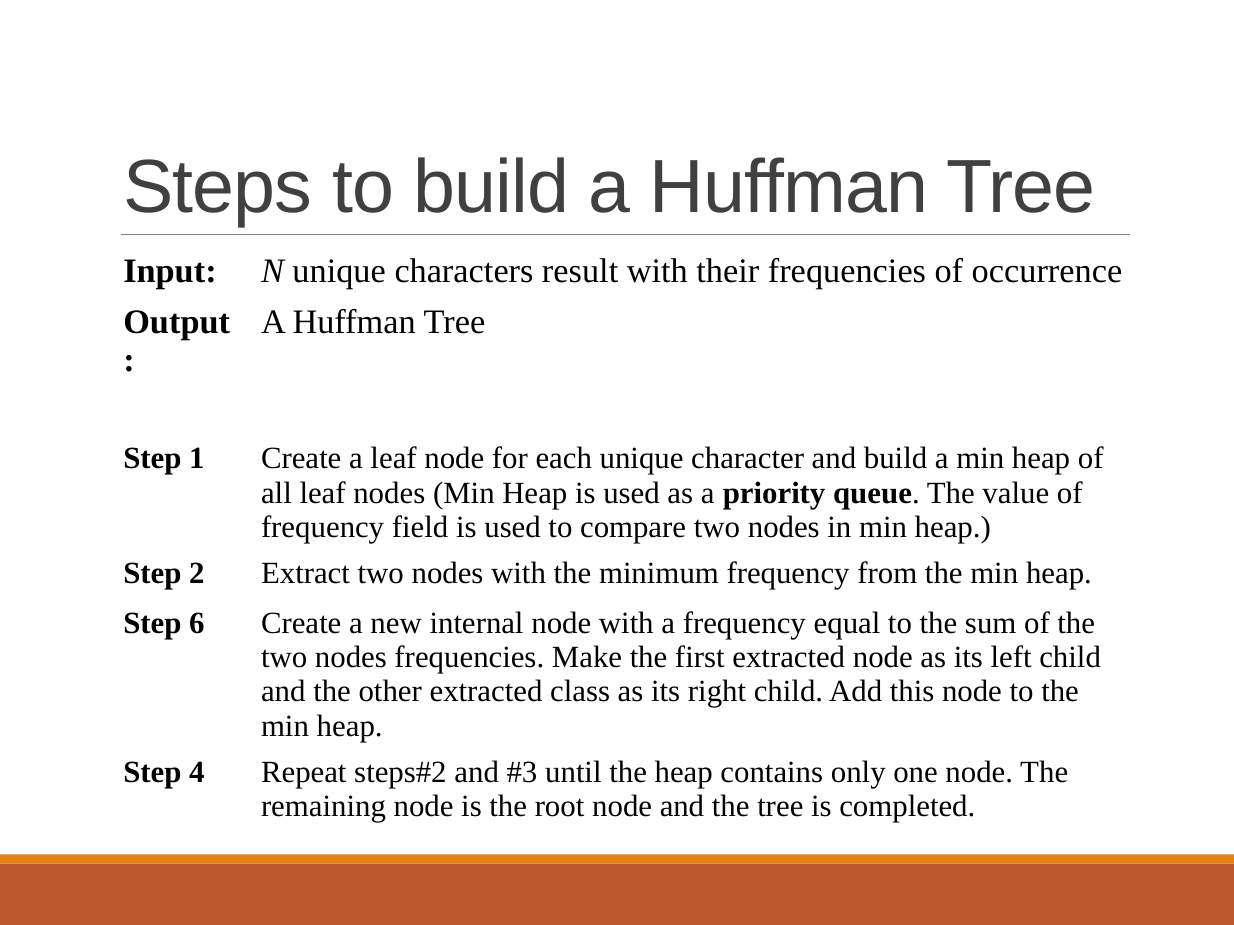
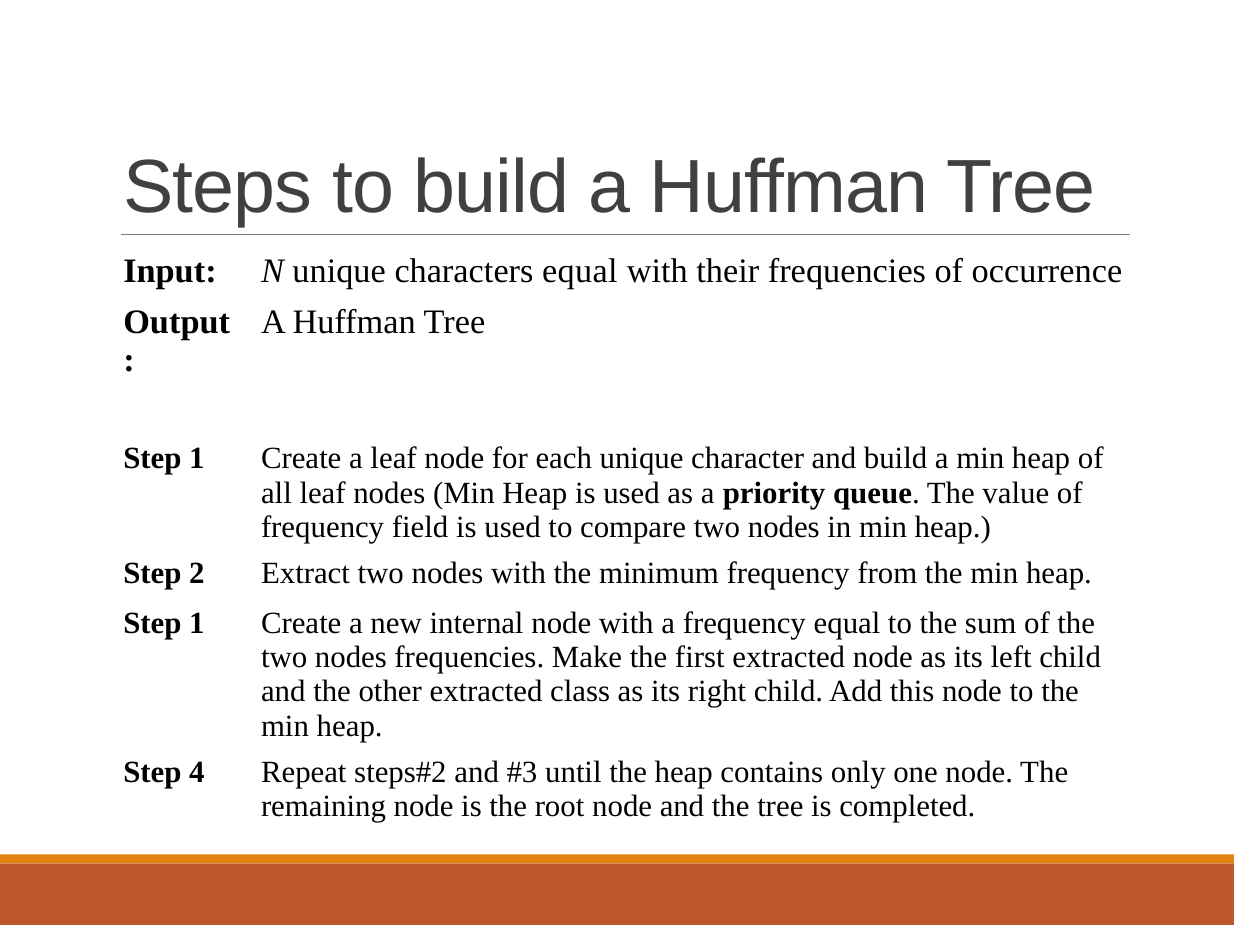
characters result: result -> equal (580, 272)
6: 6 -> 1 (197, 624)
